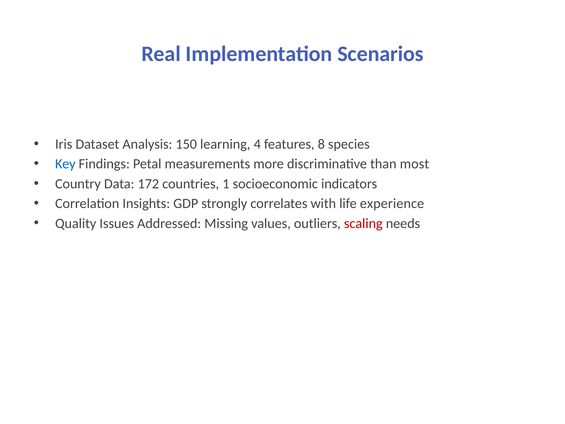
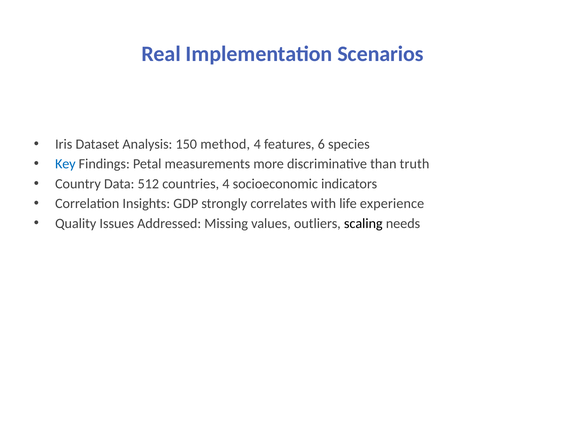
learning: learning -> method (225, 144)
8: 8 -> 6 (321, 144)
most: most -> truth (415, 164)
172: 172 -> 512 (148, 184)
countries 1: 1 -> 4 (226, 184)
scaling colour: red -> black (363, 223)
